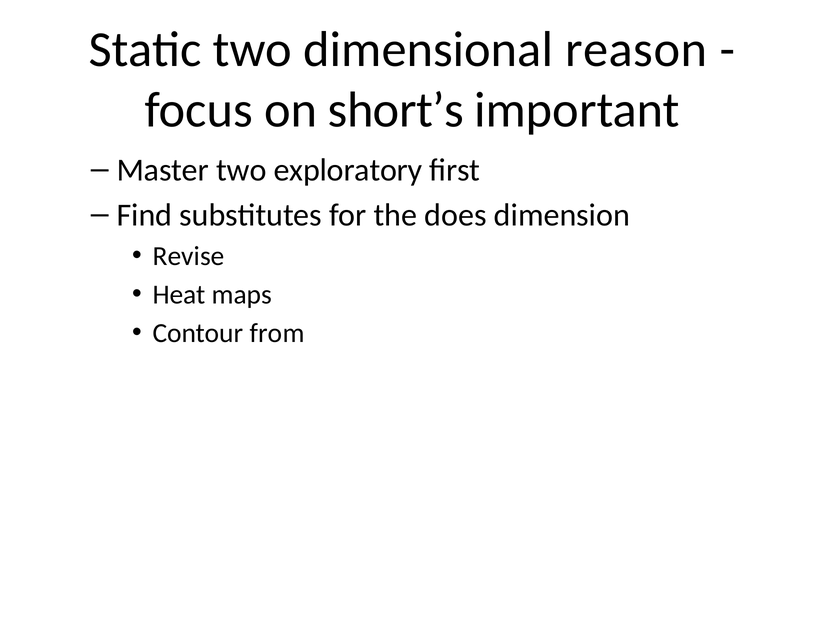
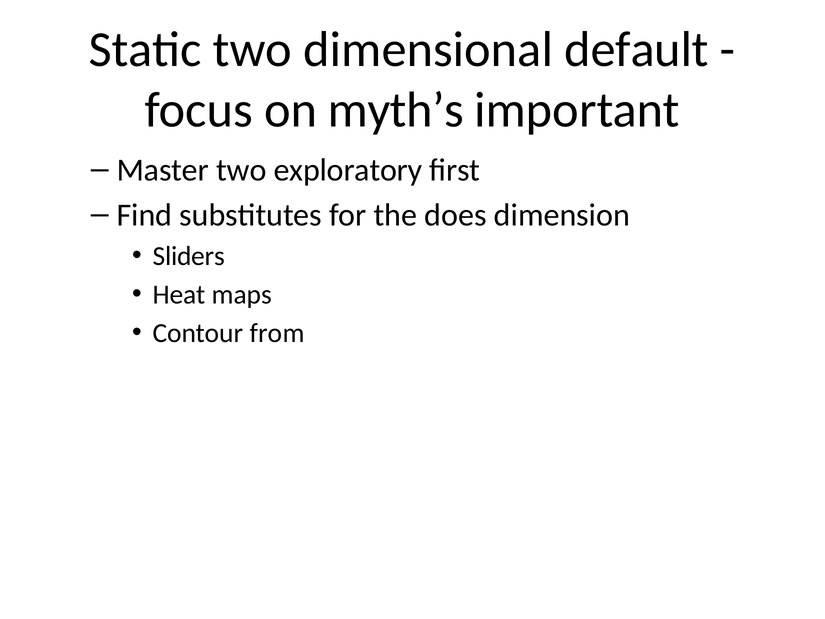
reason: reason -> default (637, 50)
short’s: short’s -> myth’s (396, 110)
Revise: Revise -> Sliders (189, 256)
